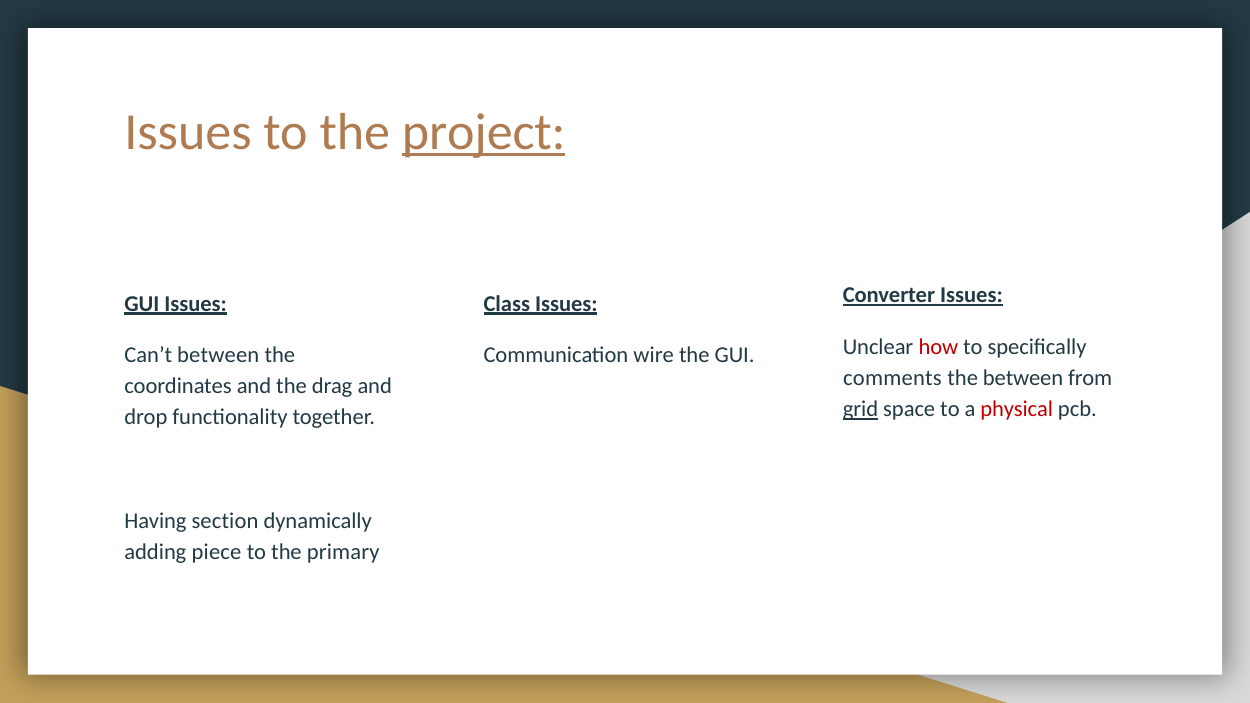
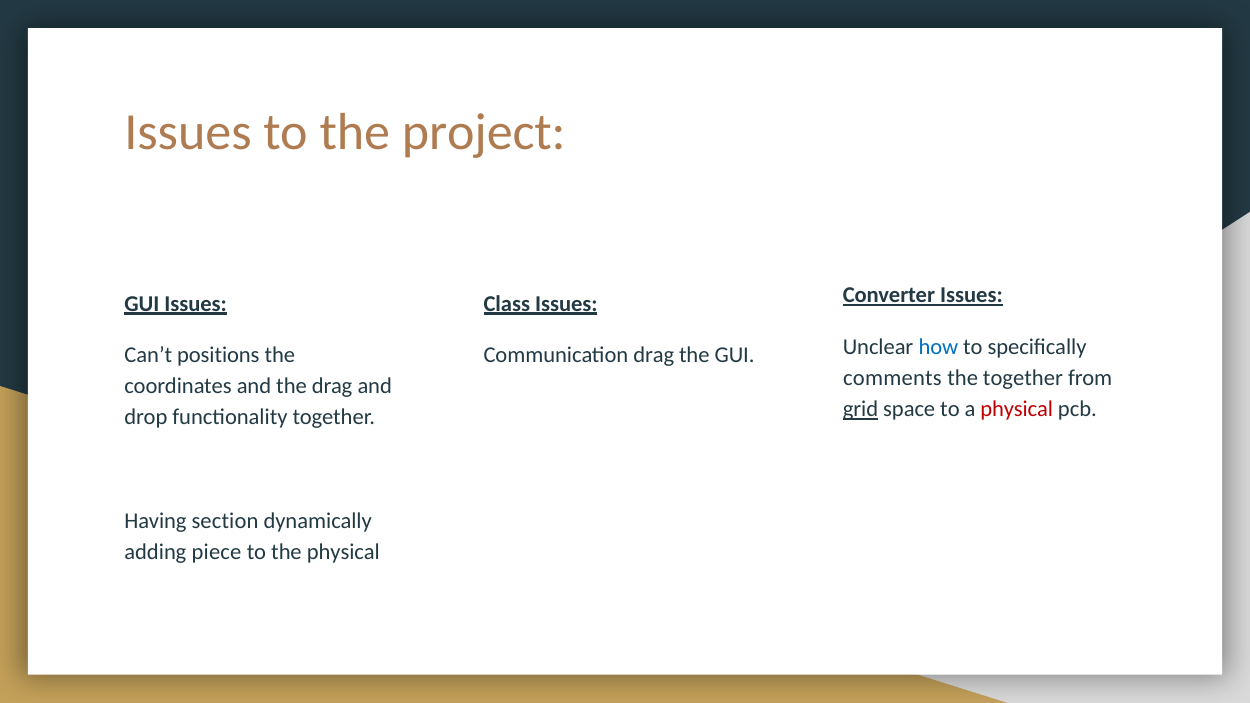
project underline: present -> none (484, 132)
how colour: red -> blue (938, 347)
Can’t between: between -> positions (218, 356)
Communication wire: wire -> drag (654, 356)
the between: between -> together (1023, 378)
the primary: primary -> physical (343, 552)
